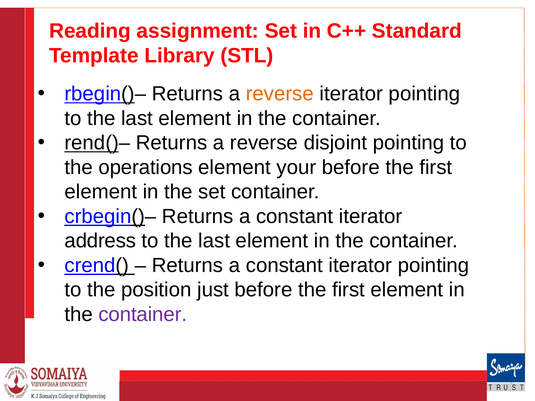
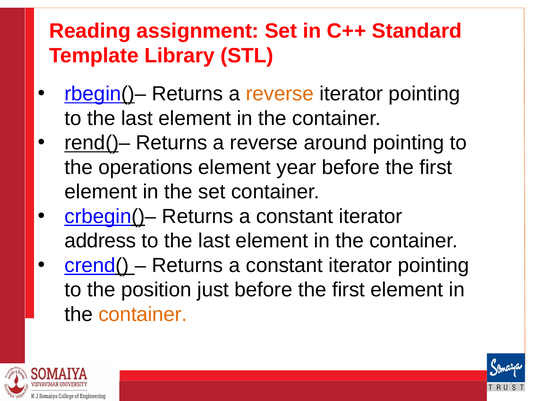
disjoint: disjoint -> around (335, 143)
your: your -> year (296, 167)
container colour: purple -> orange (143, 315)
